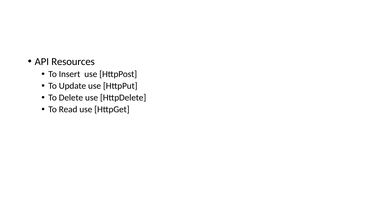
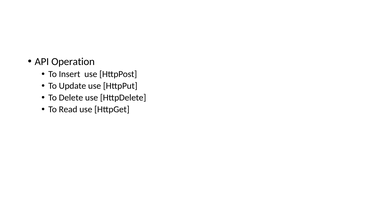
Resources: Resources -> Operation (73, 62)
